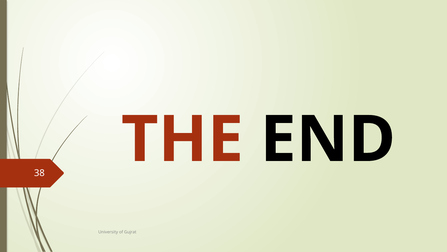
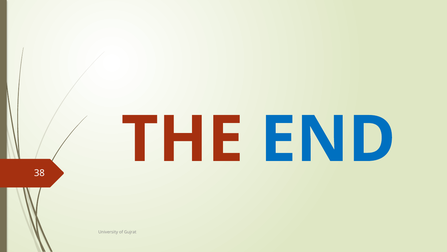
END colour: black -> blue (328, 139)
